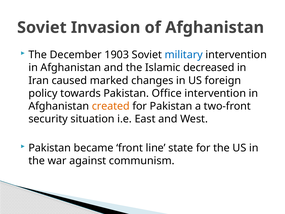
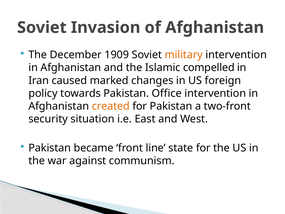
1903: 1903 -> 1909 (117, 55)
military colour: blue -> orange (184, 55)
decreased: decreased -> compelled (209, 68)
